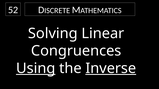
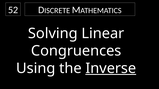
Using underline: present -> none (36, 69)
